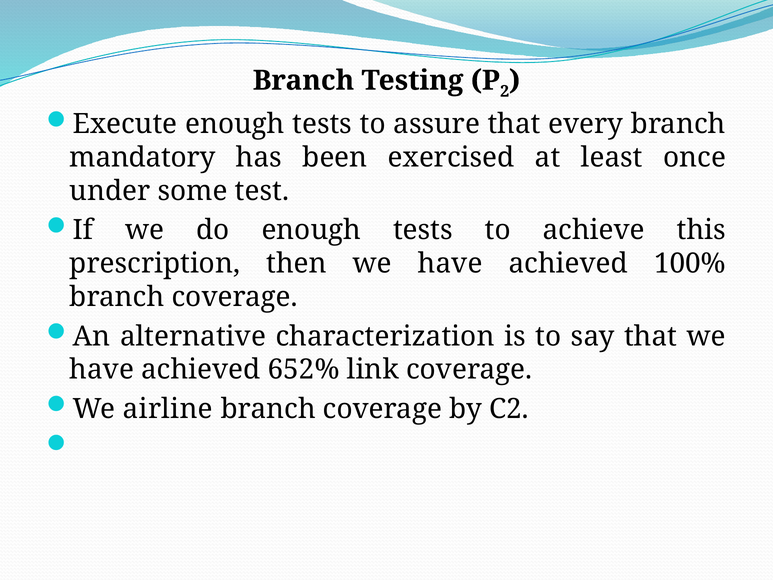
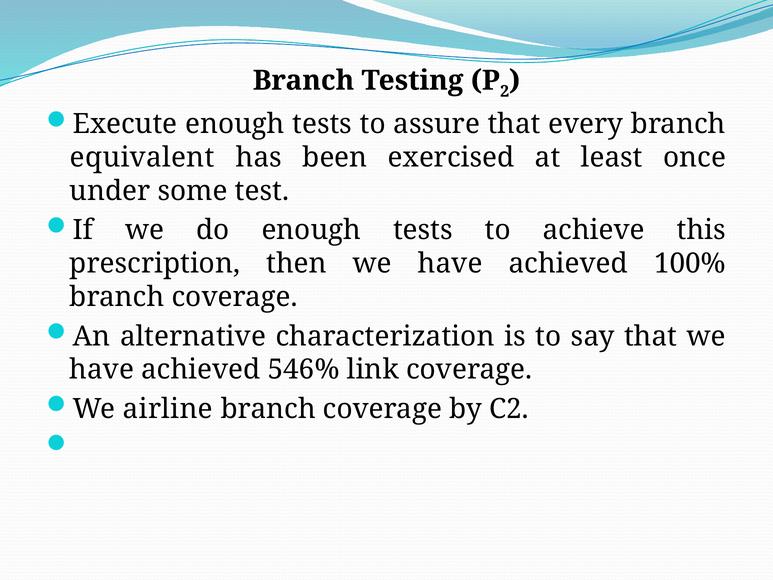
mandatory: mandatory -> equivalent (142, 158)
652%: 652% -> 546% (304, 370)
